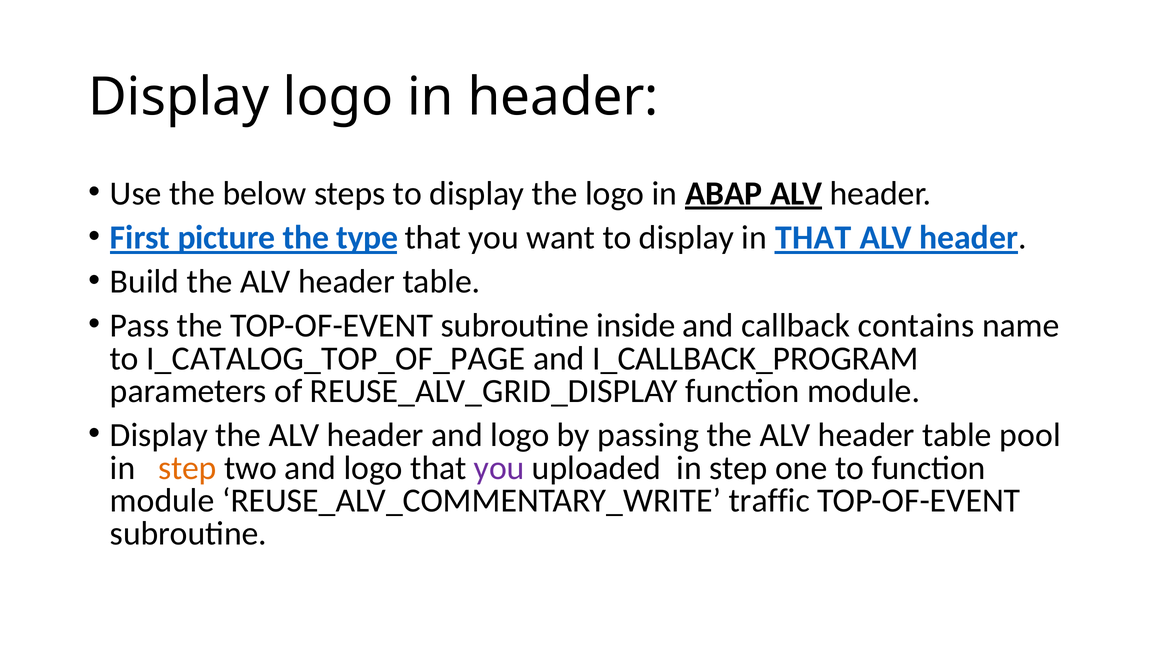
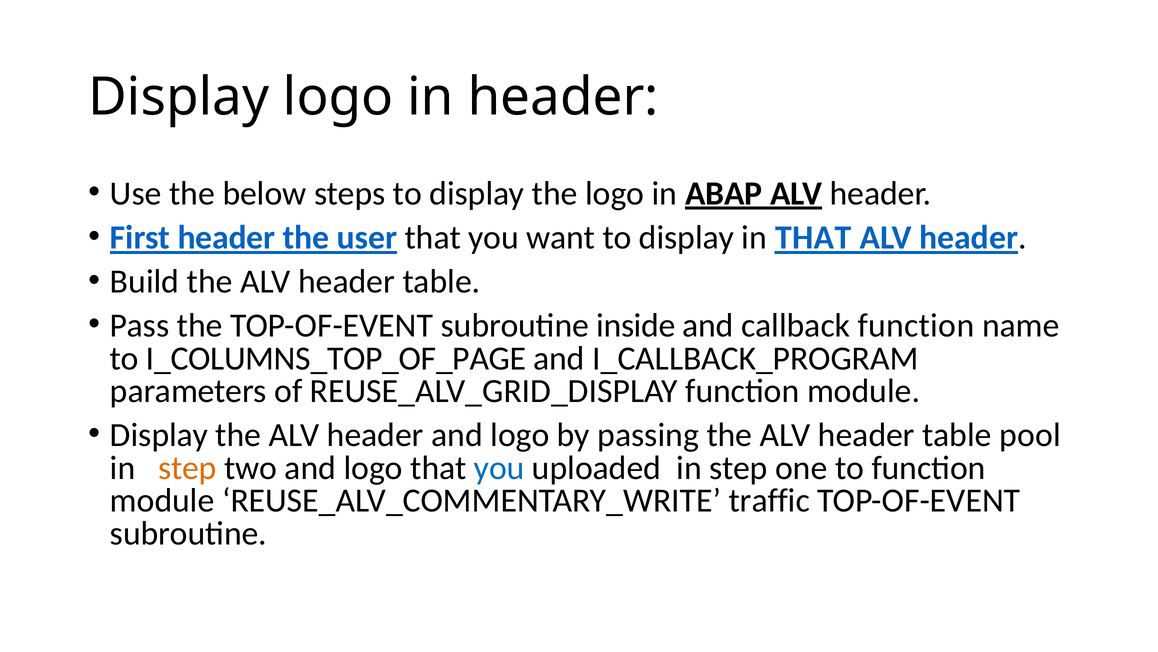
First picture: picture -> header (226, 238)
type: type -> user (367, 238)
callback contains: contains -> function (916, 325)
I_CATALOG_TOP_OF_PAGE: I_CATALOG_TOP_OF_PAGE -> I_COLUMNS_TOP_OF_PAGE (336, 358)
you colour: purple -> blue (499, 467)
